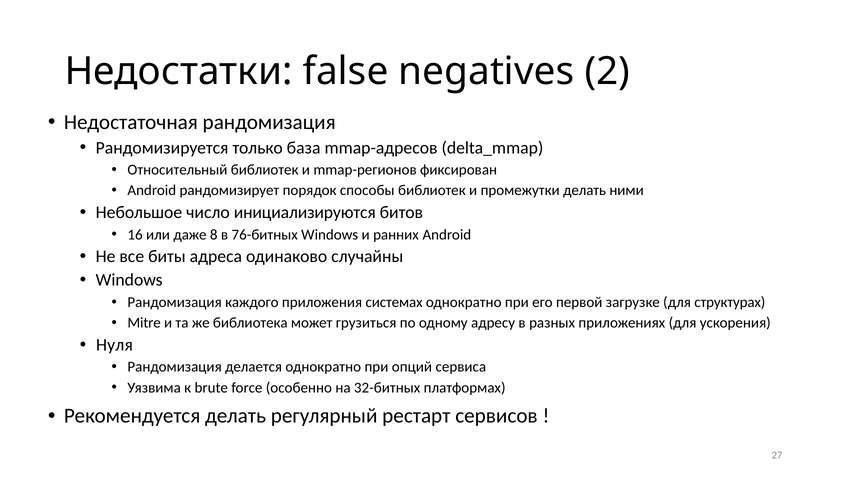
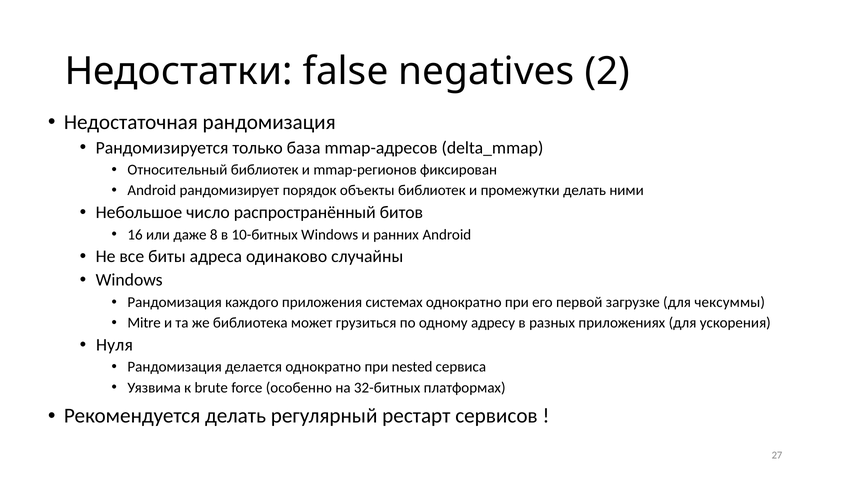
способы: способы -> объекты (367, 190)
инициализируются: инициализируются -> распространённый (305, 212)
76-битных: 76-битных -> 10-битных (265, 234)
структурах: структурах -> чексуммы (730, 302)
опций: опций -> nested (412, 367)
